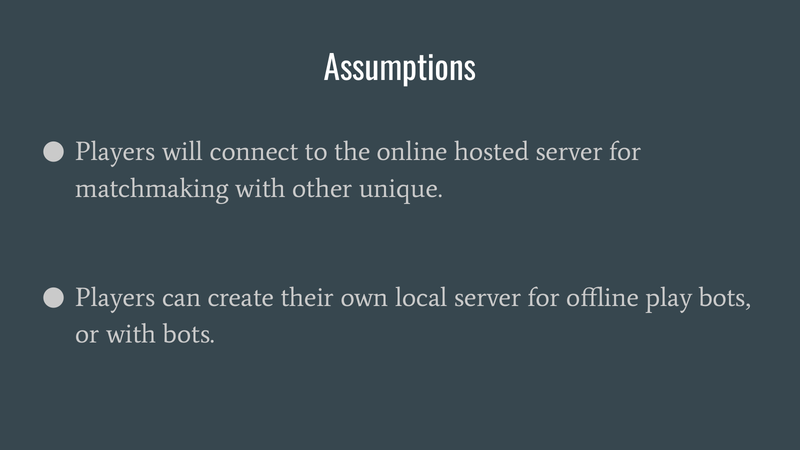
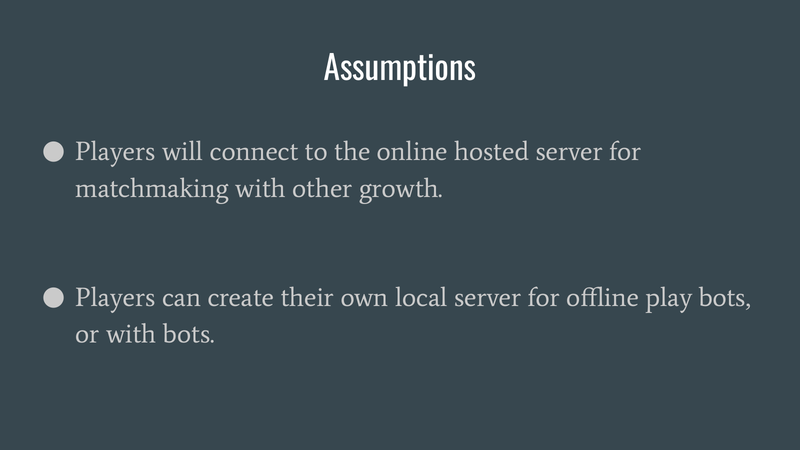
unique: unique -> growth (401, 188)
